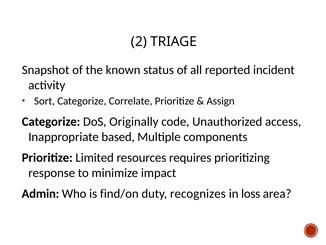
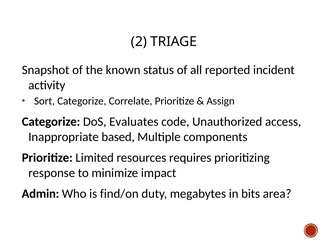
Originally: Originally -> Evaluates (134, 122)
recognizes: recognizes -> megabytes (198, 193)
loss: loss -> bits (251, 193)
